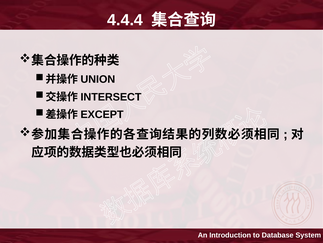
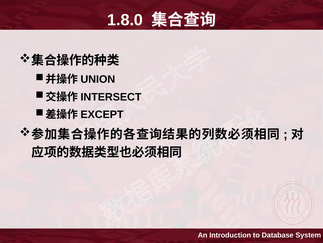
4.4.4: 4.4.4 -> 1.8.0 (125, 20)
